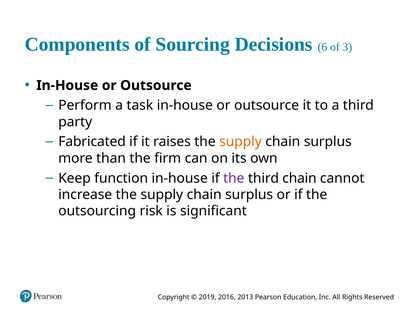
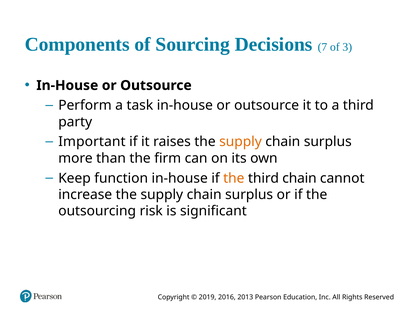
6: 6 -> 7 (322, 47)
Fabricated: Fabricated -> Important (92, 142)
the colour: purple -> orange (234, 179)
